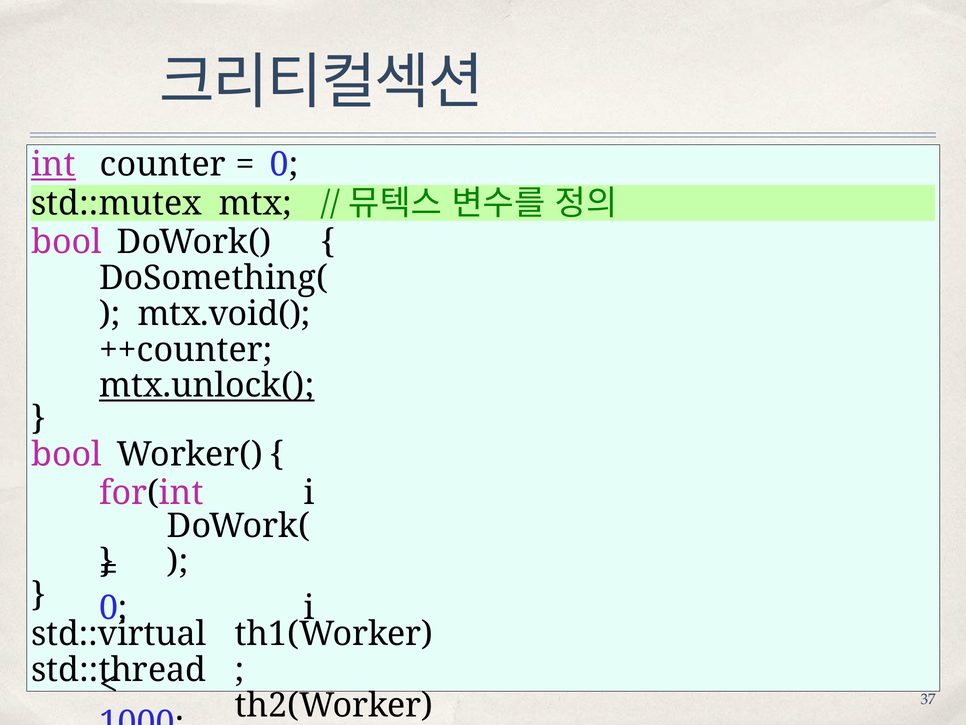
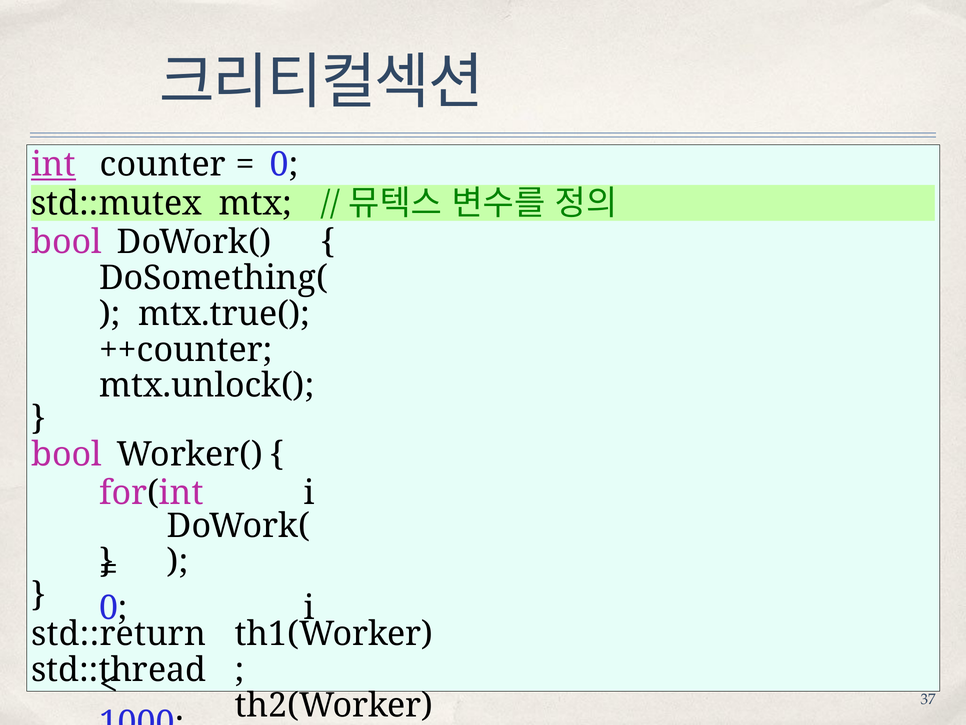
mtx.void(: mtx.void( -> mtx.true( (224, 314)
mtx.unlock( underline: present -> none (207, 385)
std::virtual: std::virtual -> std::return (119, 633)
